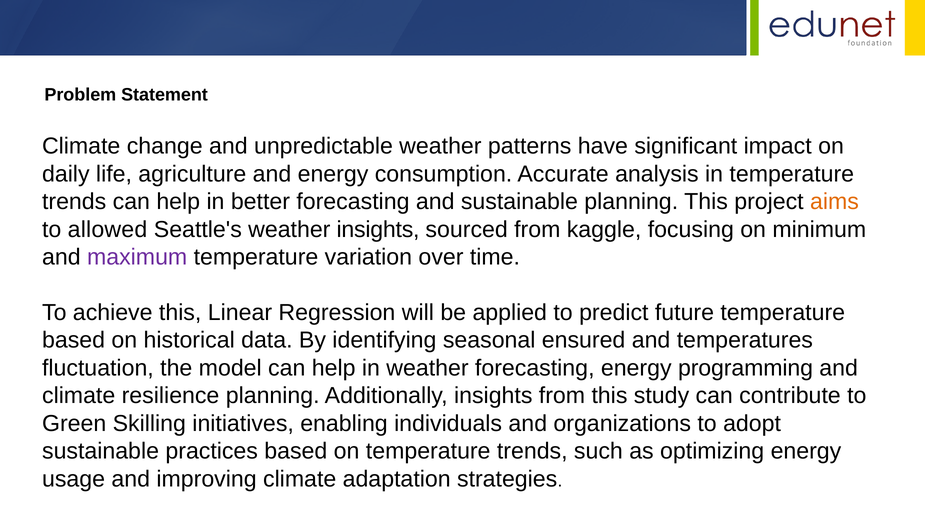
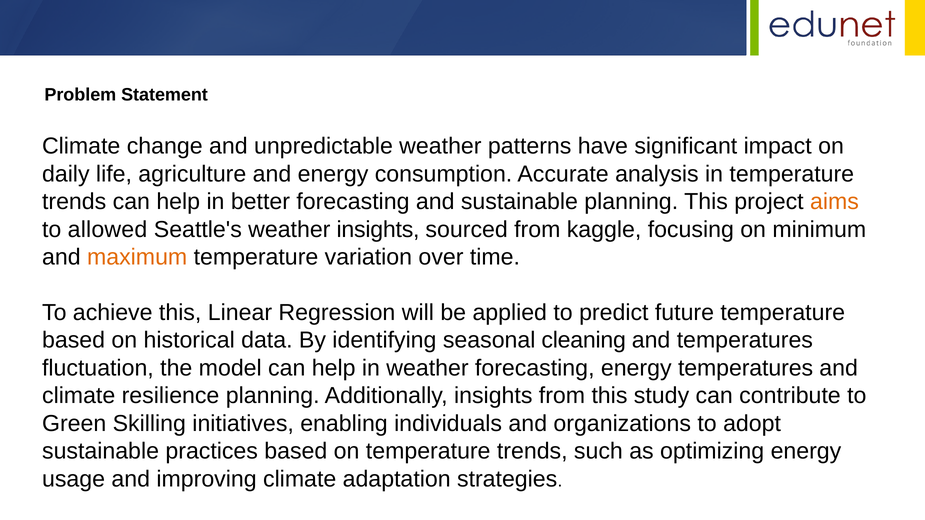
maximum colour: purple -> orange (137, 257)
ensured: ensured -> cleaning (584, 341)
energy programming: programming -> temperatures (746, 368)
